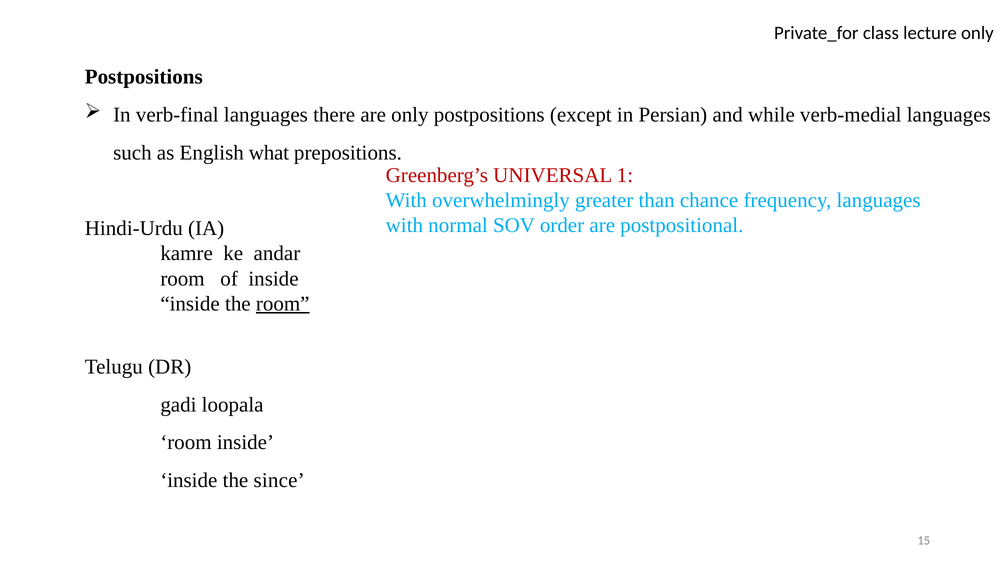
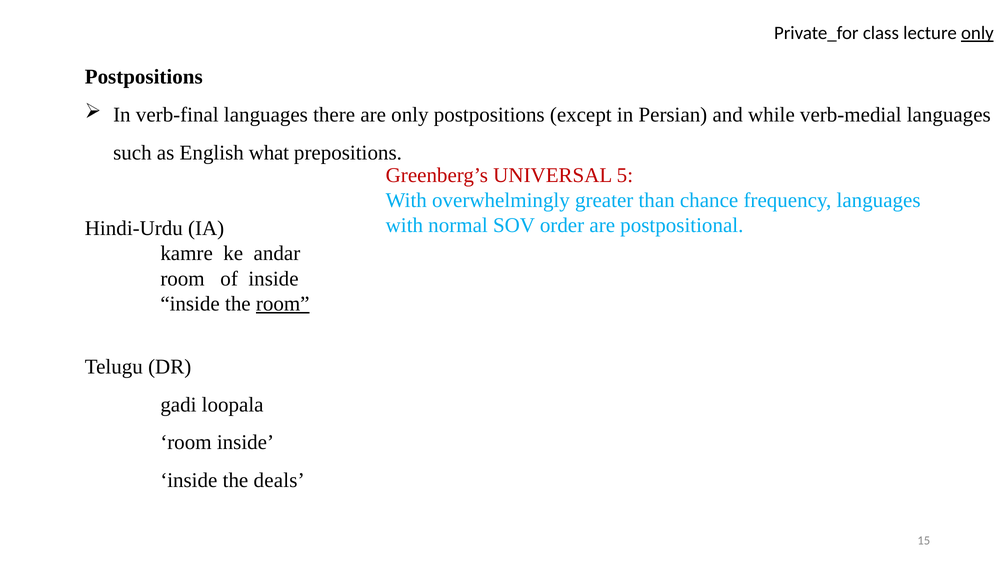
only underline: none -> present (977, 33)
1: 1 -> 5 (625, 175)
since: since -> deals (279, 481)
